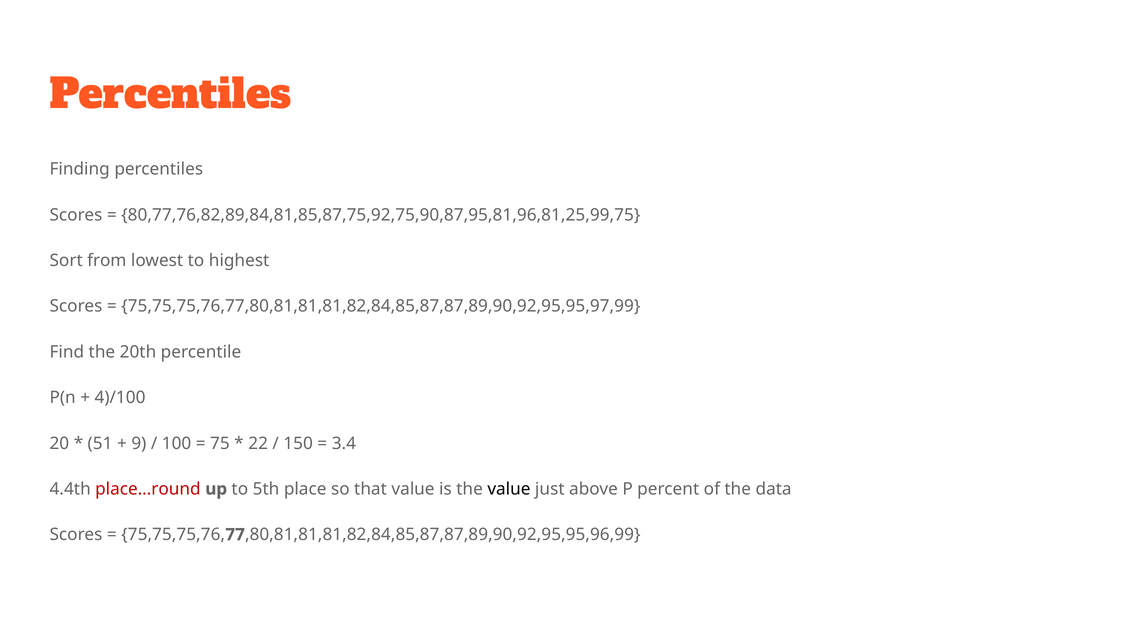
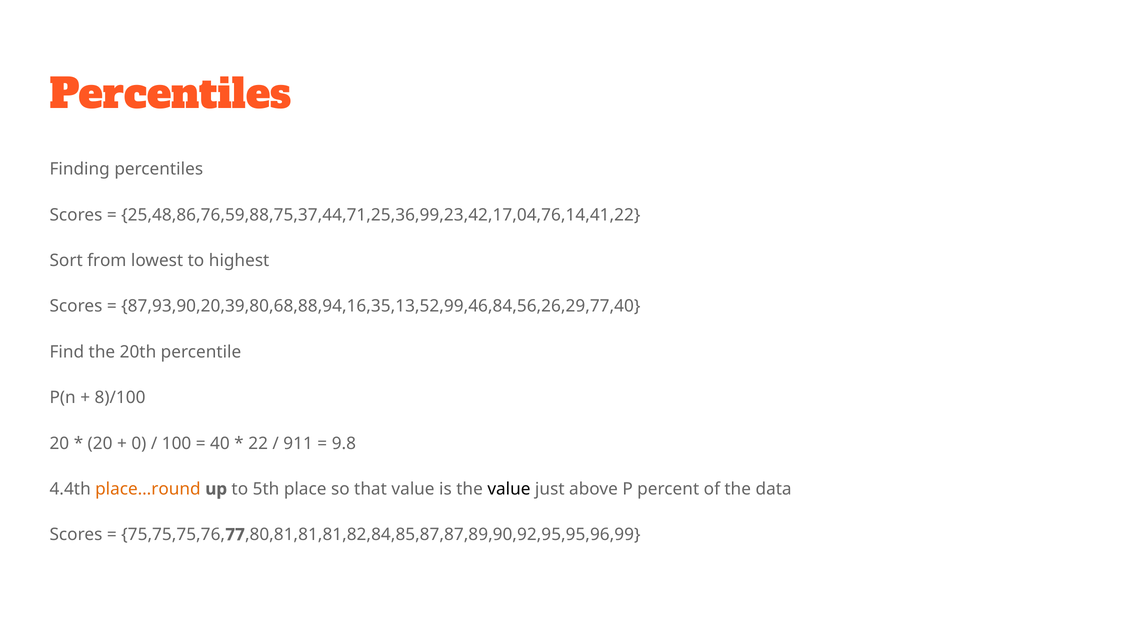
80,77,76,82,89,84,81,85,87,75,92,75,90,87,95,81,96,81,25,99,75: 80,77,76,82,89,84,81,85,87,75,92,75,90,87,95,81,96,81,25,99,75 -> 25,48,86,76,59,88,75,37,44,71,25,36,99,23,42,17,04,76,14,41,22 (381, 215)
75,75,75,76,77,80,81,81,81,82,84,85,87,87,89,90,92,95,95,97,99: 75,75,75,76,77,80,81,81,81,82,84,85,87,87,89,90,92,95,95,97,99 -> 87,93,90,20,39,80,68,88,94,16,35,13,52,99,46,84,56,26,29,77,40 (381, 306)
4)/100: 4)/100 -> 8)/100 (120, 398)
51: 51 -> 20 (100, 443)
9: 9 -> 0 (139, 443)
75: 75 -> 40 (220, 443)
150: 150 -> 911 (298, 443)
3.4: 3.4 -> 9.8 (344, 443)
place…round colour: red -> orange (148, 489)
